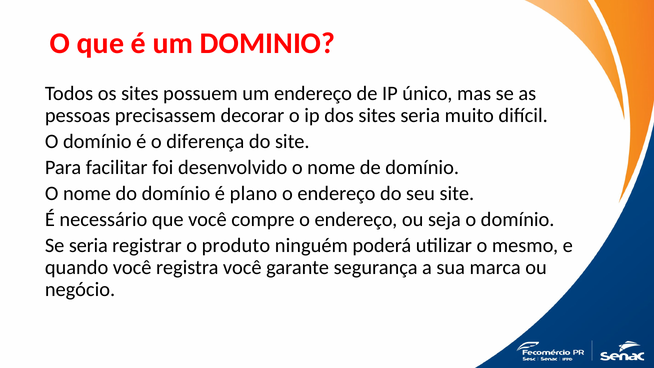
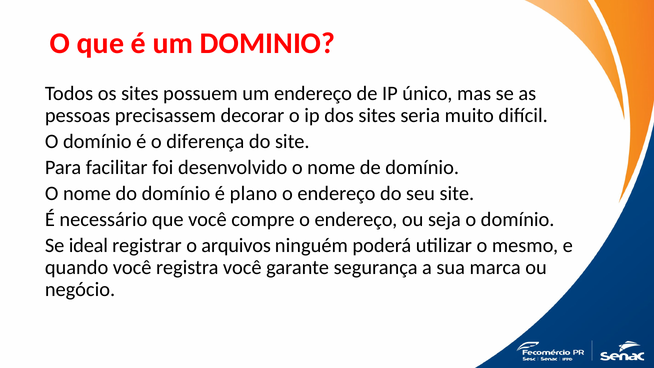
Se seria: seria -> ideal (88, 245)
produto: produto -> arquivos (236, 245)
